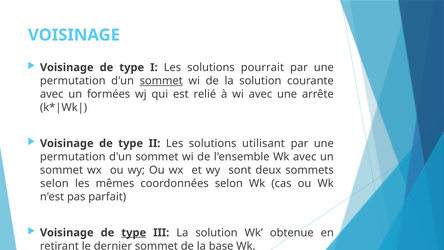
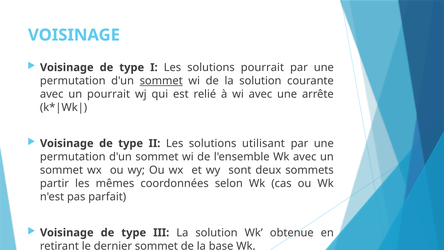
un formées: formées -> pourrait (109, 94)
selon: selon -> partir (54, 183)
type underline: present -> none (134, 232)
